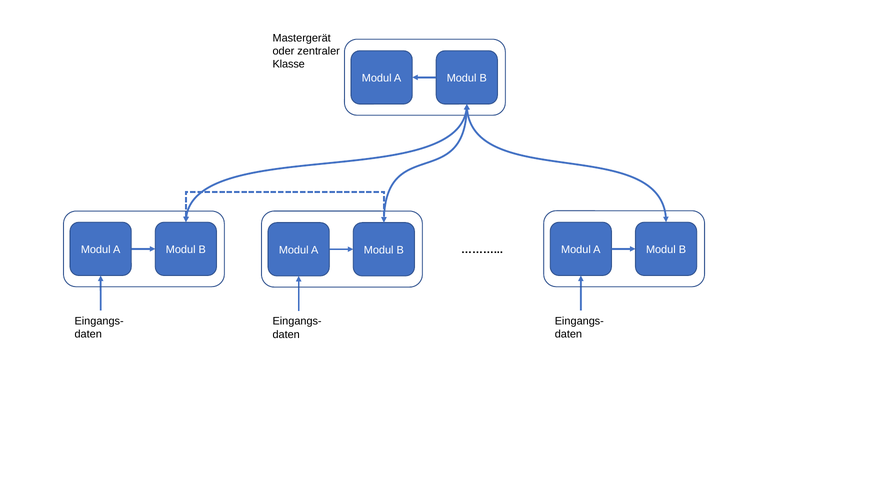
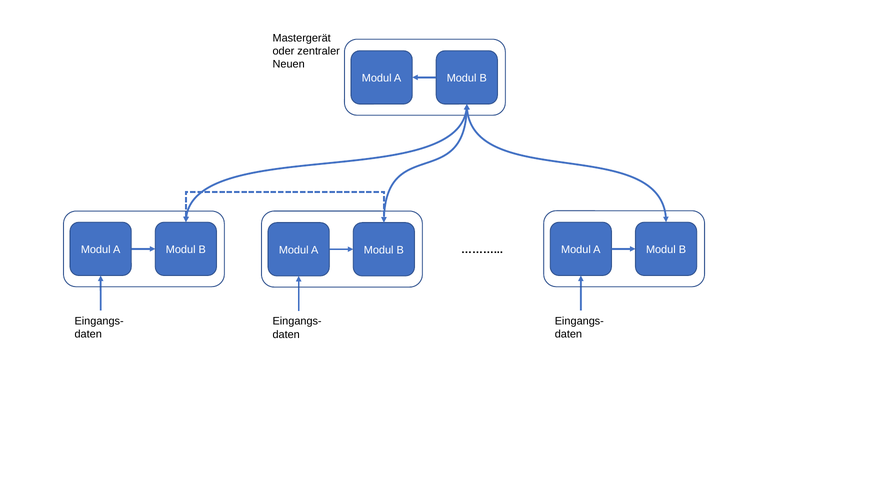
Klasse: Klasse -> Neuen (289, 64)
